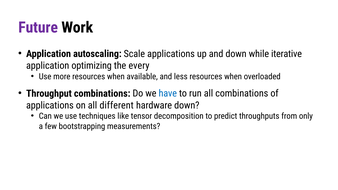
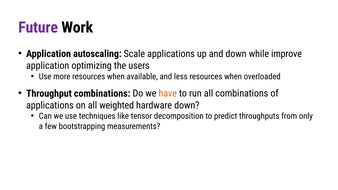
iterative: iterative -> improve (287, 54)
every: every -> users (139, 66)
have colour: blue -> orange (168, 94)
different: different -> weighted (117, 105)
